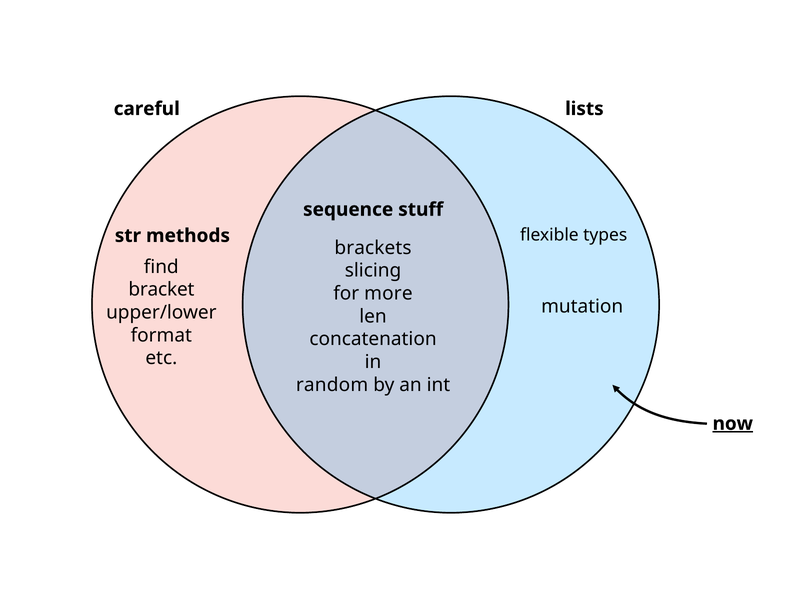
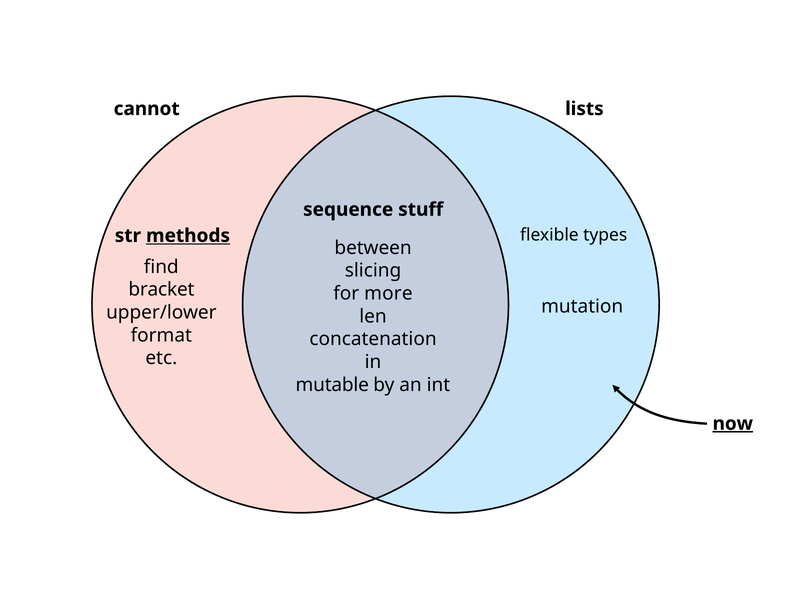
careful: careful -> cannot (147, 109)
methods underline: none -> present (188, 236)
brackets: brackets -> between (373, 248)
random: random -> mutable (332, 385)
